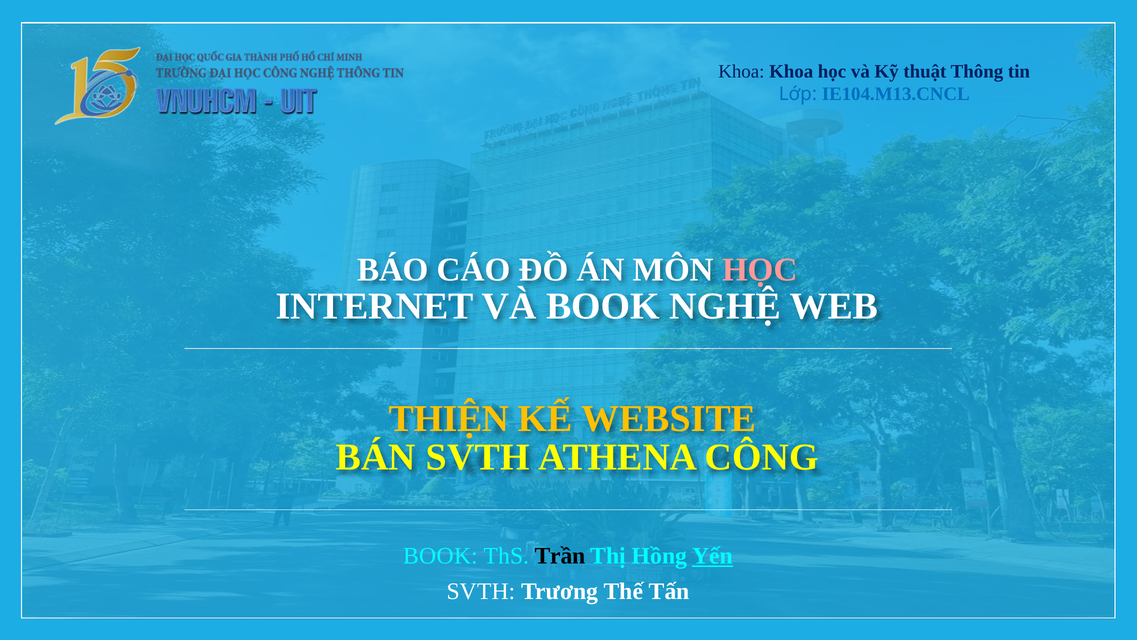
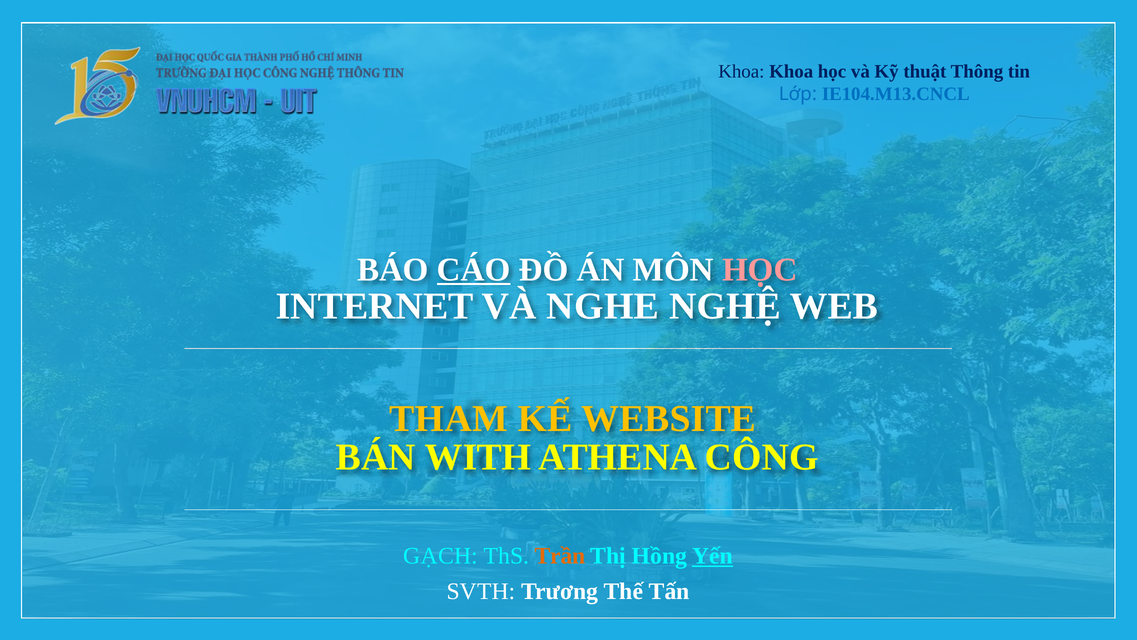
CÁO underline: none -> present (474, 270)
VÀ BOOK: BOOK -> NGHE (603, 306)
THIỆN: THIỆN -> THAM (449, 418)
BÁN SVTH: SVTH -> WITH (478, 457)
BOOK: BOOK -> GẠCH (441, 556)
Trần colour: black -> orange (560, 556)
